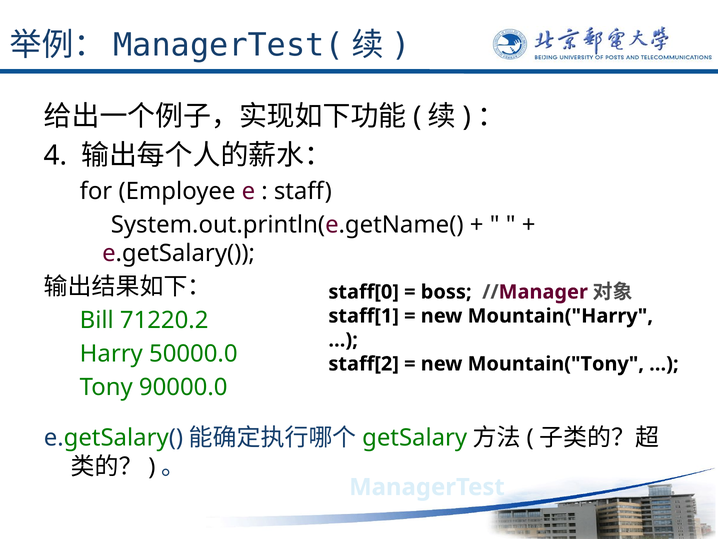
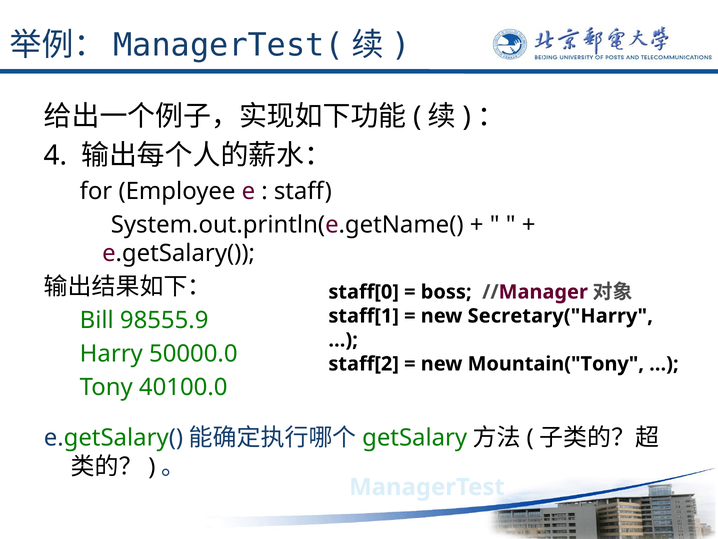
Mountain("Harry: Mountain("Harry -> Secretary("Harry (560, 316)
71220.2: 71220.2 -> 98555.9 (164, 320)
90000.0: 90000.0 -> 40100.0 (183, 387)
